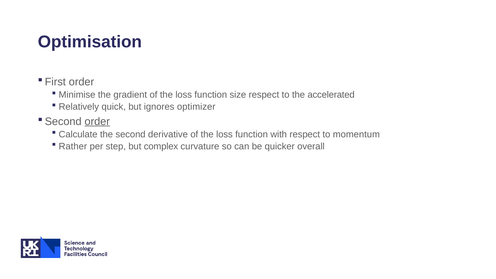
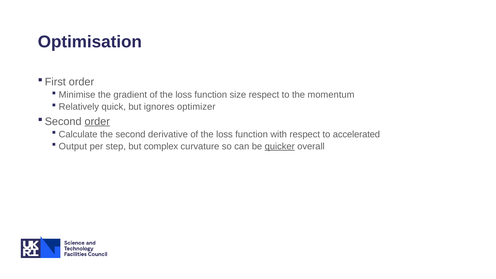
accelerated: accelerated -> momentum (331, 95)
momentum: momentum -> accelerated (356, 134)
Rather: Rather -> Output (73, 146)
quicker underline: none -> present (280, 146)
